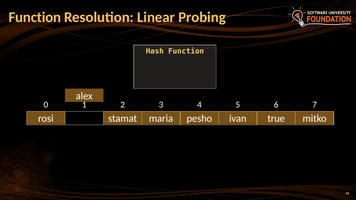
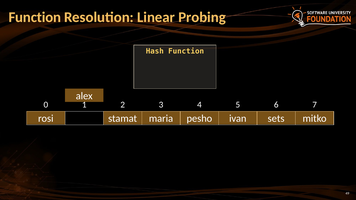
true: true -> sets (276, 119)
